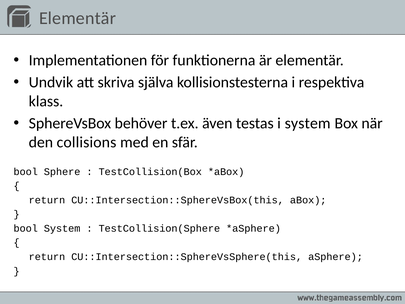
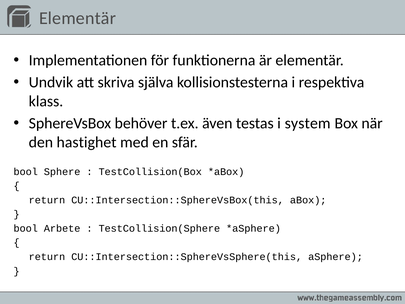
collisions: collisions -> hastighet (87, 142)
bool System: System -> Arbete (62, 228)
